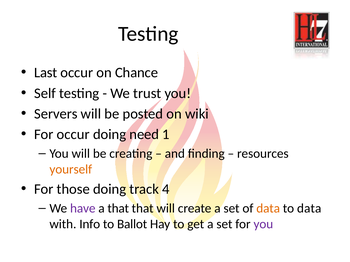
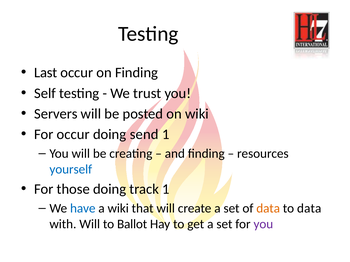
on Chance: Chance -> Finding (137, 73)
need: need -> send (144, 135)
yourself colour: orange -> blue (71, 170)
track 4: 4 -> 1 (166, 189)
have colour: purple -> blue (83, 209)
a that: that -> wiki (118, 209)
with Info: Info -> Will (90, 225)
